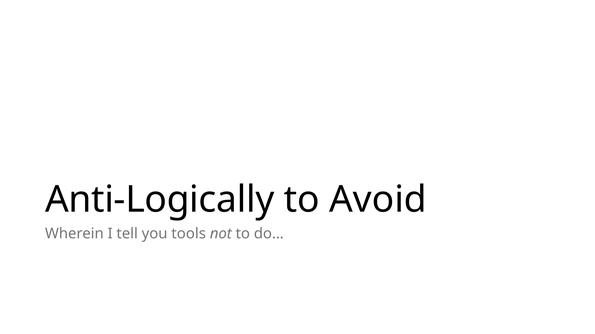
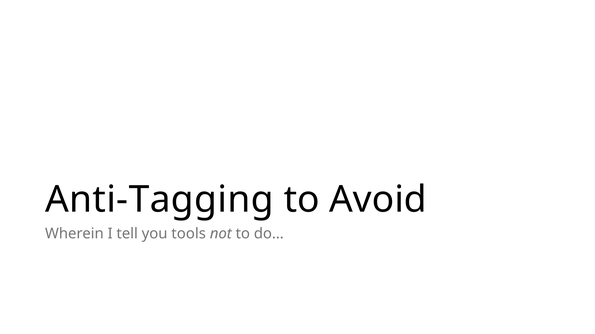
Anti-Logically: Anti-Logically -> Anti-Tagging (159, 200)
